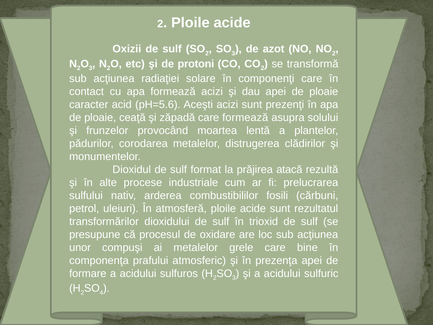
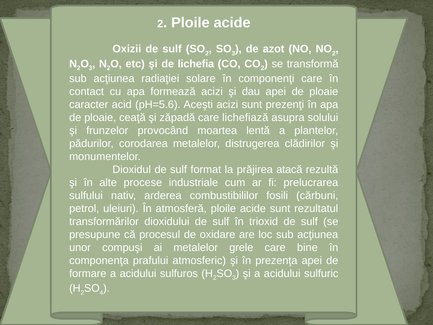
protoni: protoni -> lichefia (196, 64)
care formează: formează -> lichefiază (245, 118)
